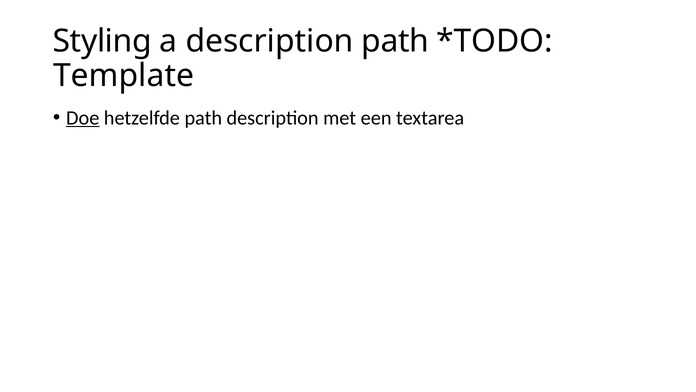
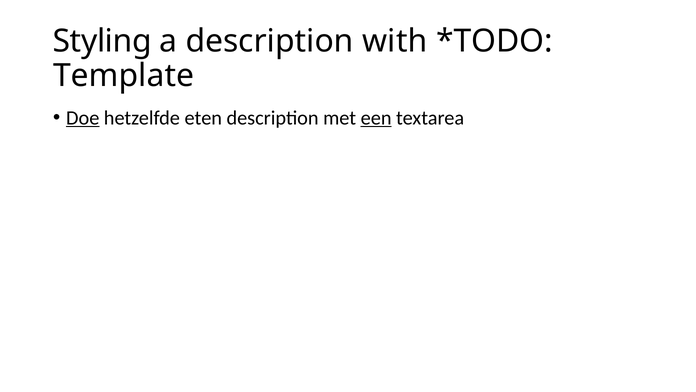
description path: path -> with (395, 41)
hetzelfde path: path -> eten (203, 118)
een underline: none -> present (376, 118)
